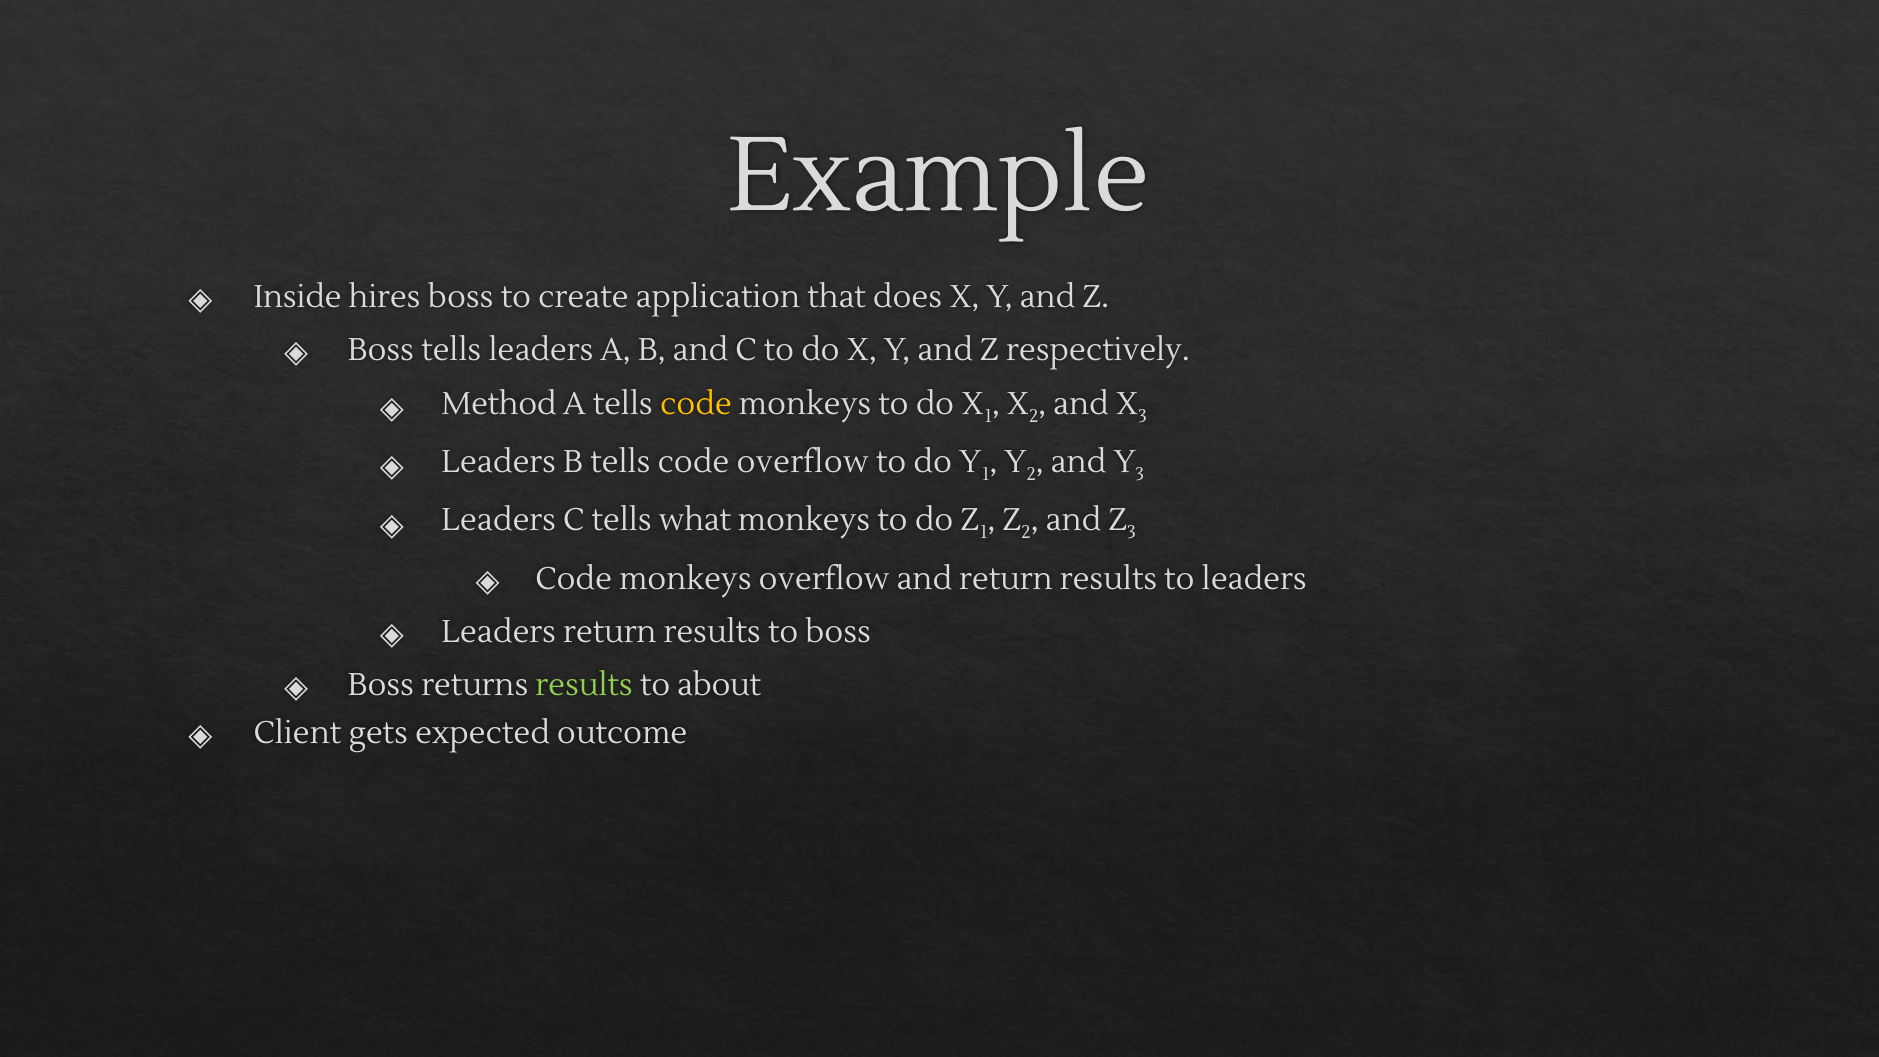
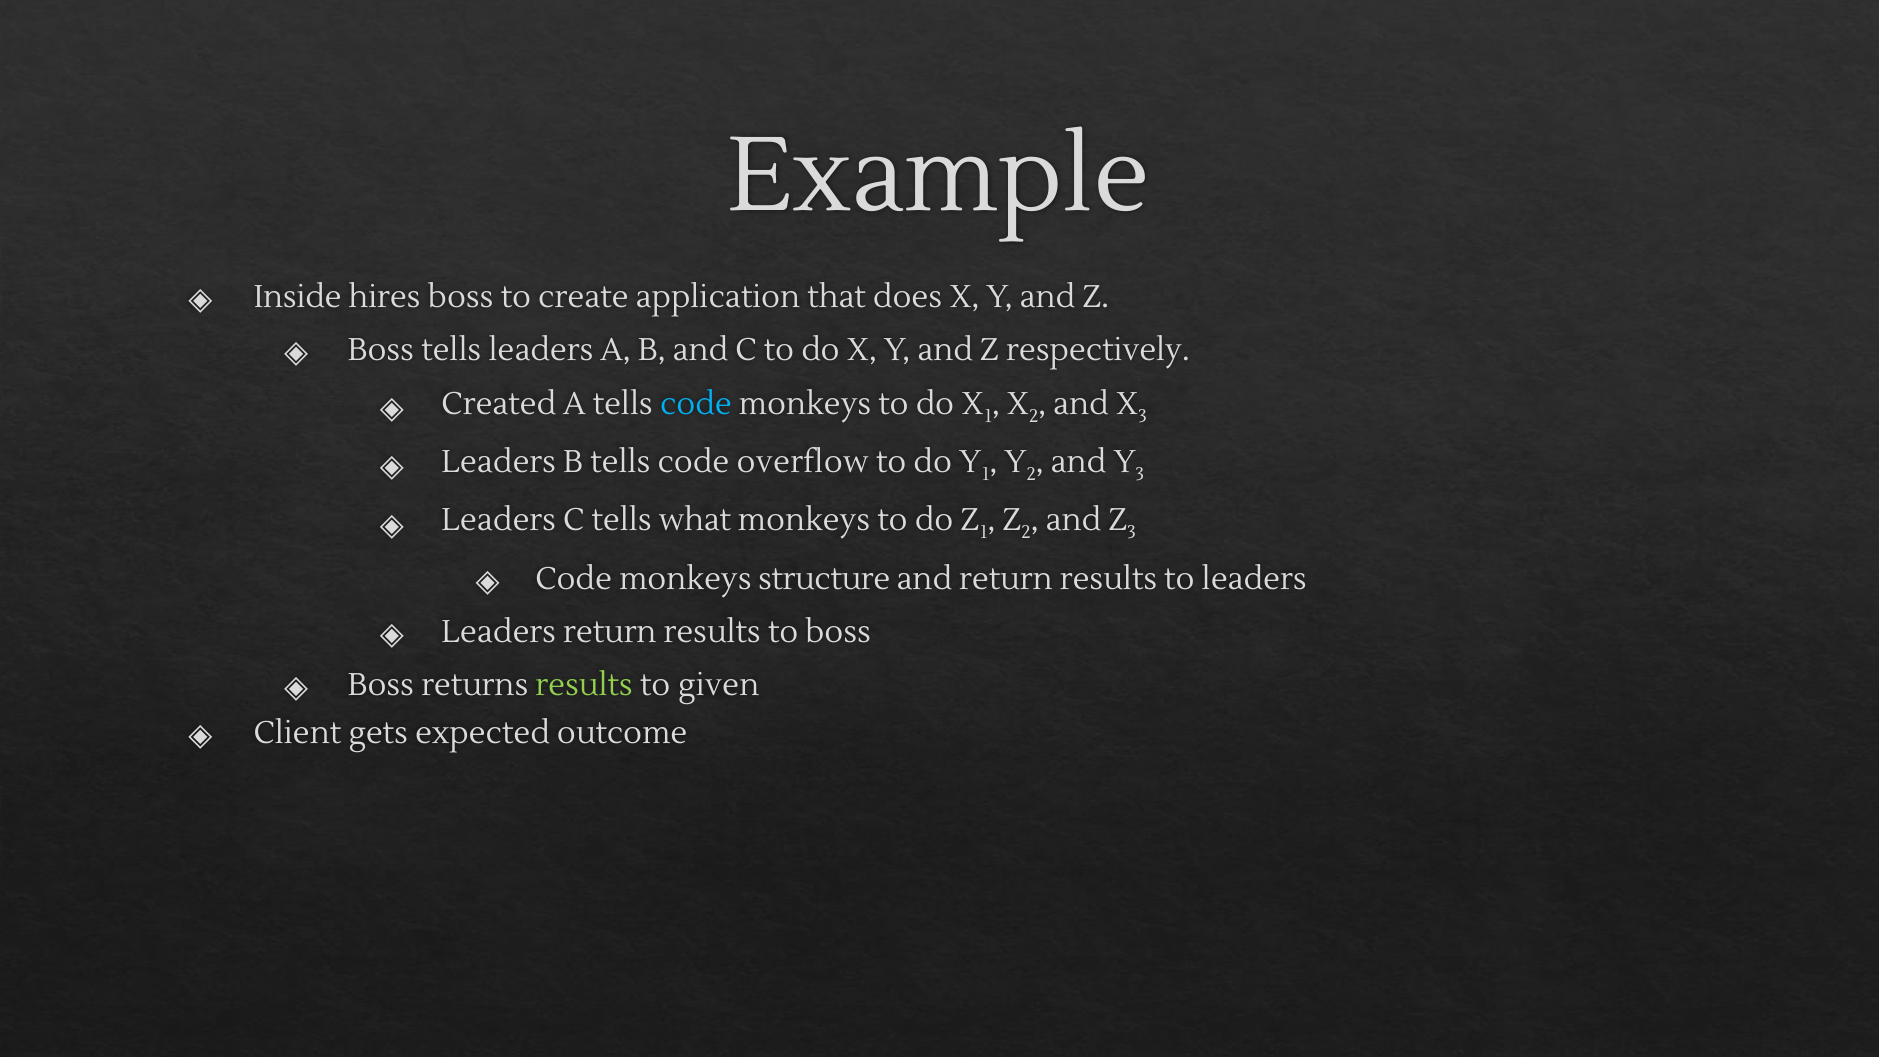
Method: Method -> Created (499, 404)
code colour: yellow -> light blue (696, 404)
monkeys overflow: overflow -> structure (824, 579)
about: about -> given (719, 685)
